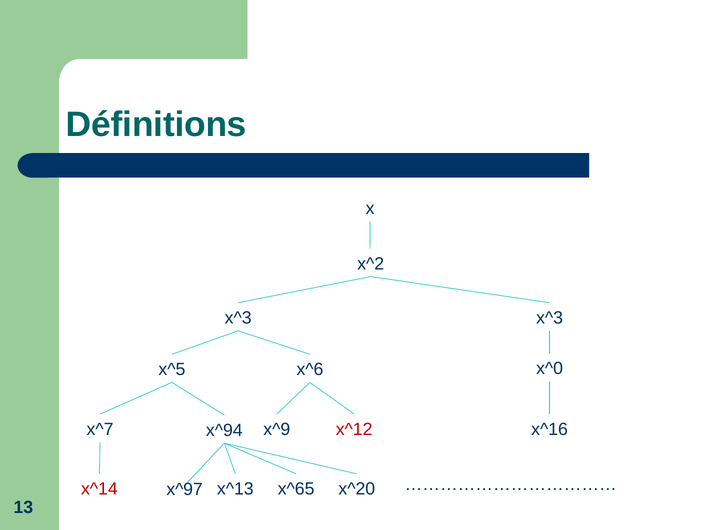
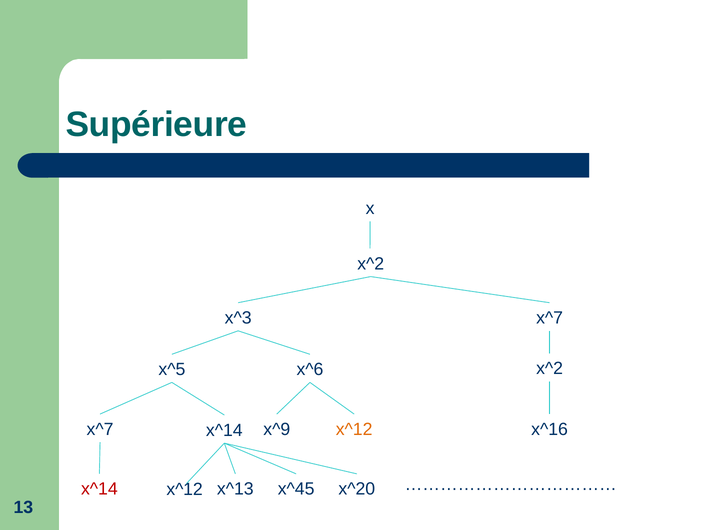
Définitions: Définitions -> Supérieure (156, 124)
x^3 x^3: x^3 -> x^7 (550, 318)
x^6 x^0: x^0 -> x^2 (550, 369)
x^7 x^94: x^94 -> x^14 (224, 431)
x^12 colour: red -> orange (354, 430)
x^65: x^65 -> x^45 (296, 489)
x^97: x^97 -> x^12 (185, 490)
